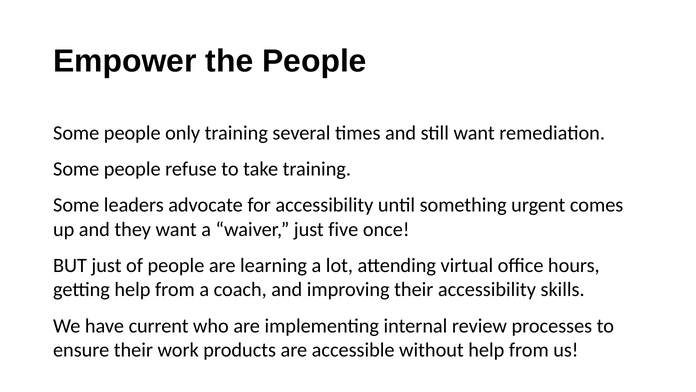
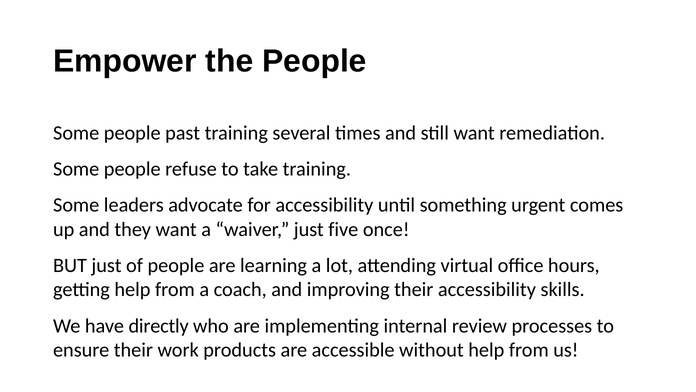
only: only -> past (183, 133)
current: current -> directly (159, 325)
